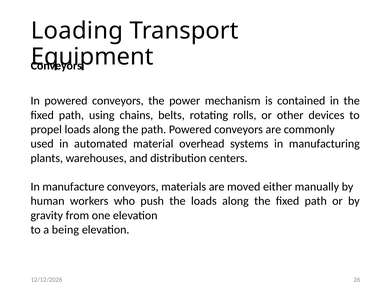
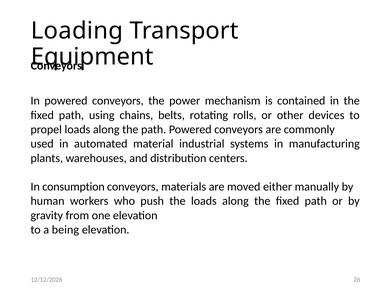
overhead: overhead -> industrial (202, 144)
manufacture: manufacture -> consumption (73, 187)
